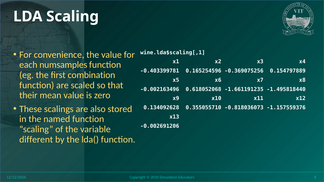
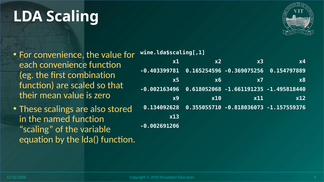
each numsamples: numsamples -> convenience (63, 65)
different: different -> equation (36, 140)
